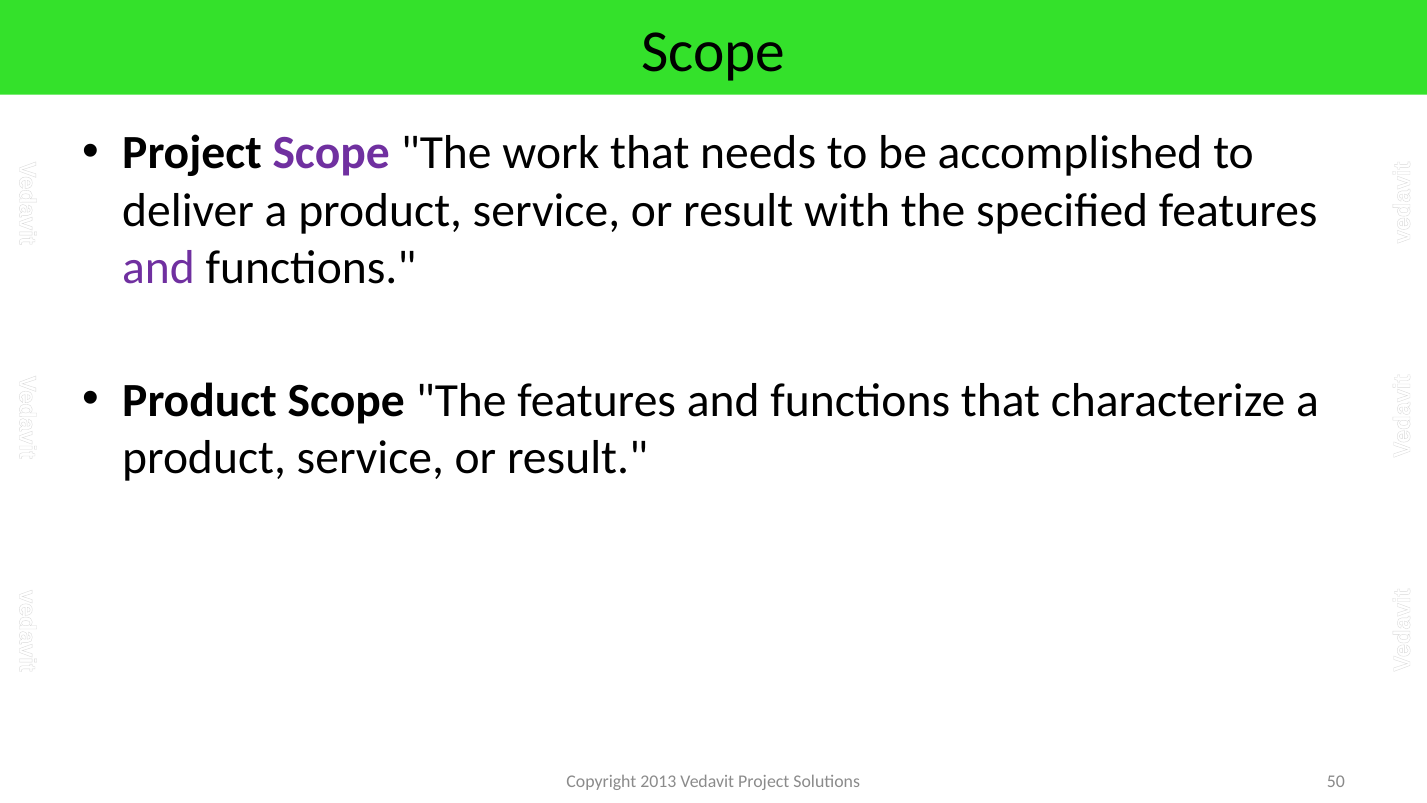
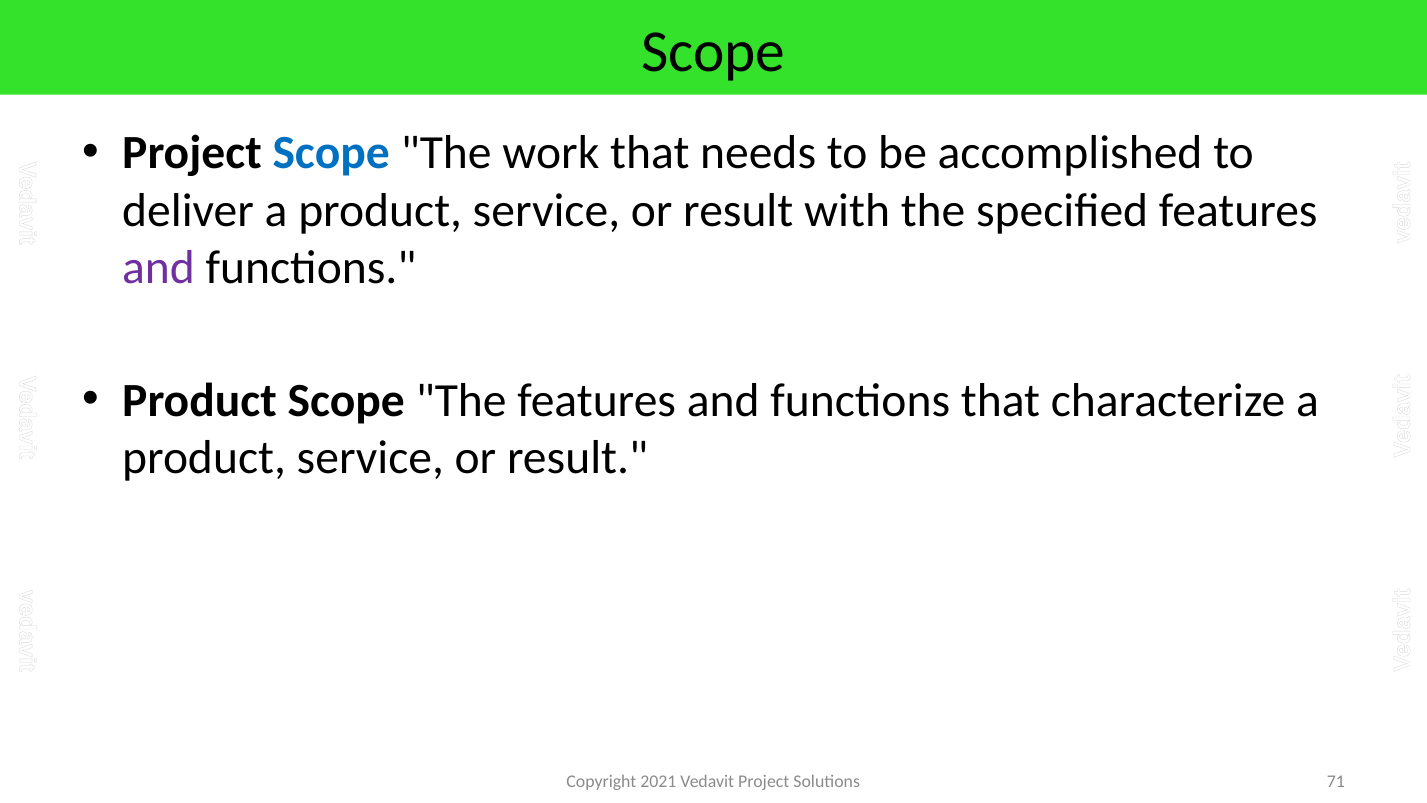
Scope colour: purple -> blue (331, 153)
2013: 2013 -> 2021 (658, 781)
50: 50 -> 71 (1336, 781)
